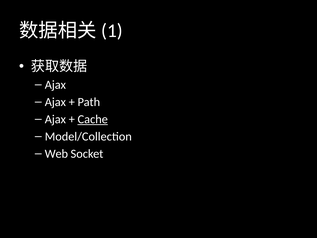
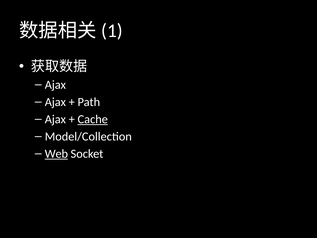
Web underline: none -> present (56, 154)
